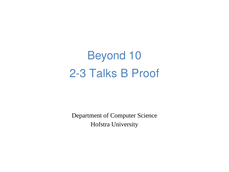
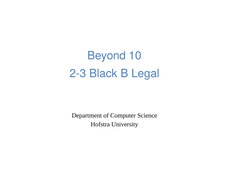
Talks: Talks -> Black (103, 73)
Proof: Proof -> Legal (145, 73)
